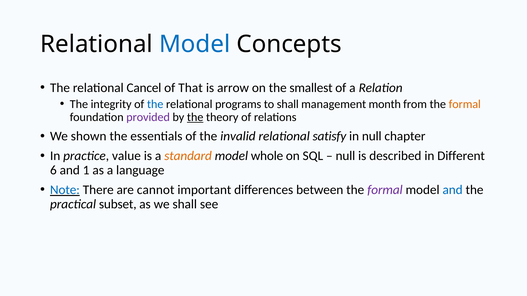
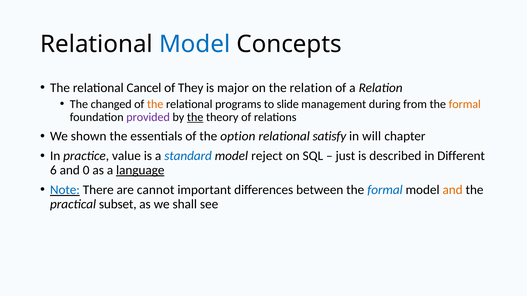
That: That -> They (191, 88)
arrow: arrow -> major (233, 88)
the smallest: smallest -> relation (311, 88)
integrity: integrity -> changed (111, 104)
the colour: blue -> orange (155, 104)
to shall: shall -> slide (288, 104)
month: month -> during (385, 104)
invalid: invalid -> option (238, 136)
in null: null -> will (372, 136)
standard colour: orange -> blue (188, 156)
whole: whole -> reject (267, 156)
null: null -> just (345, 156)
1: 1 -> 0 (86, 170)
language underline: none -> present (140, 170)
formal colour: purple -> blue (385, 190)
and colour: blue -> orange (453, 190)
